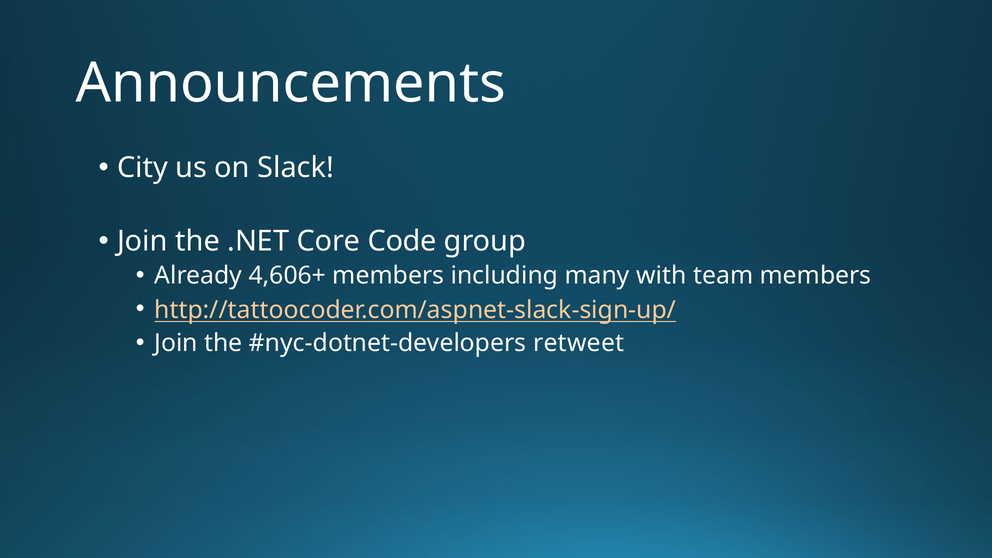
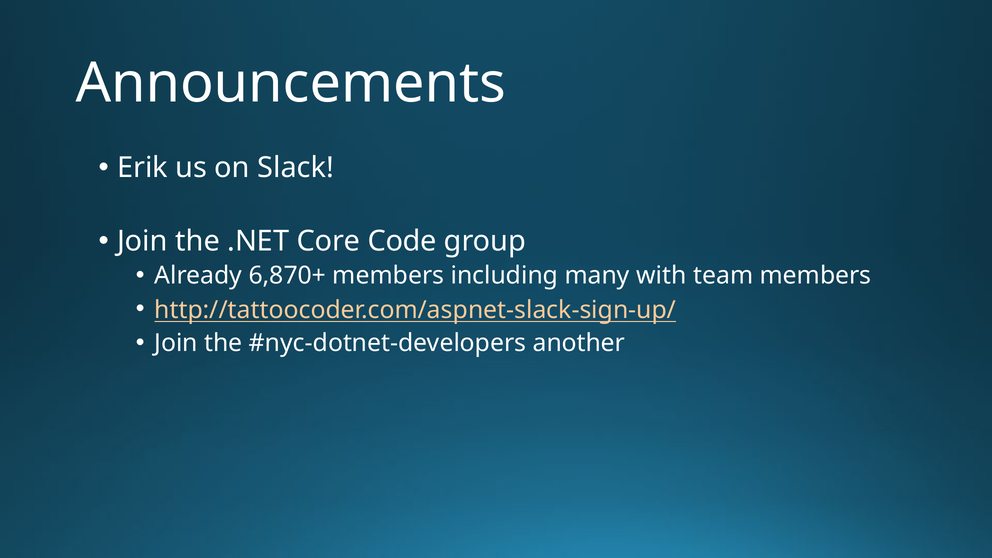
City: City -> Erik (143, 168)
4,606+: 4,606+ -> 6,870+ (287, 275)
retweet: retweet -> another (579, 343)
